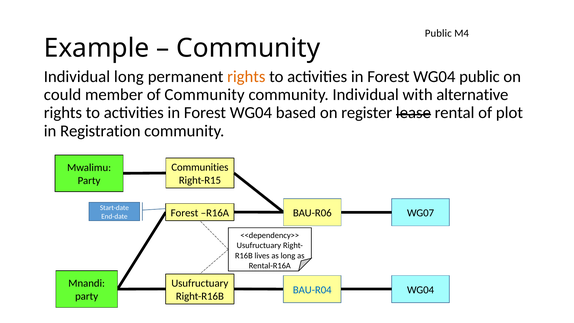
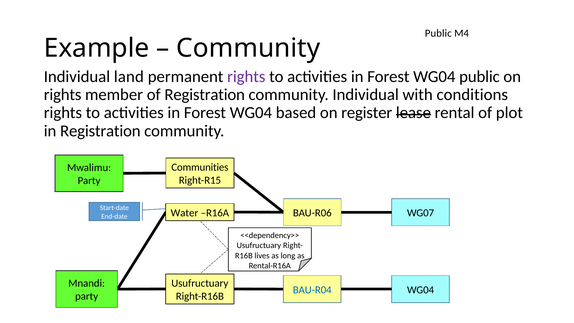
Individual long: long -> land (129, 77)
rights colour: orange -> purple (246, 77)
could: could -> rights (63, 95)
of Community: Community -> Registration (205, 95)
alternative: alternative -> conditions (472, 95)
Forest: Forest -> Water (184, 213)
